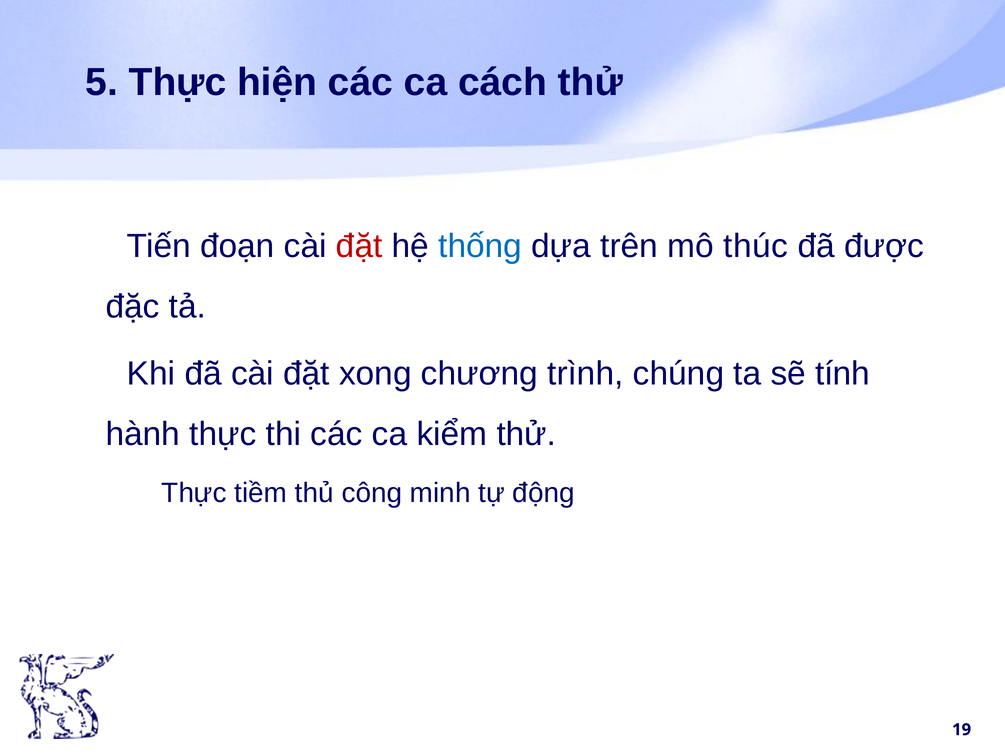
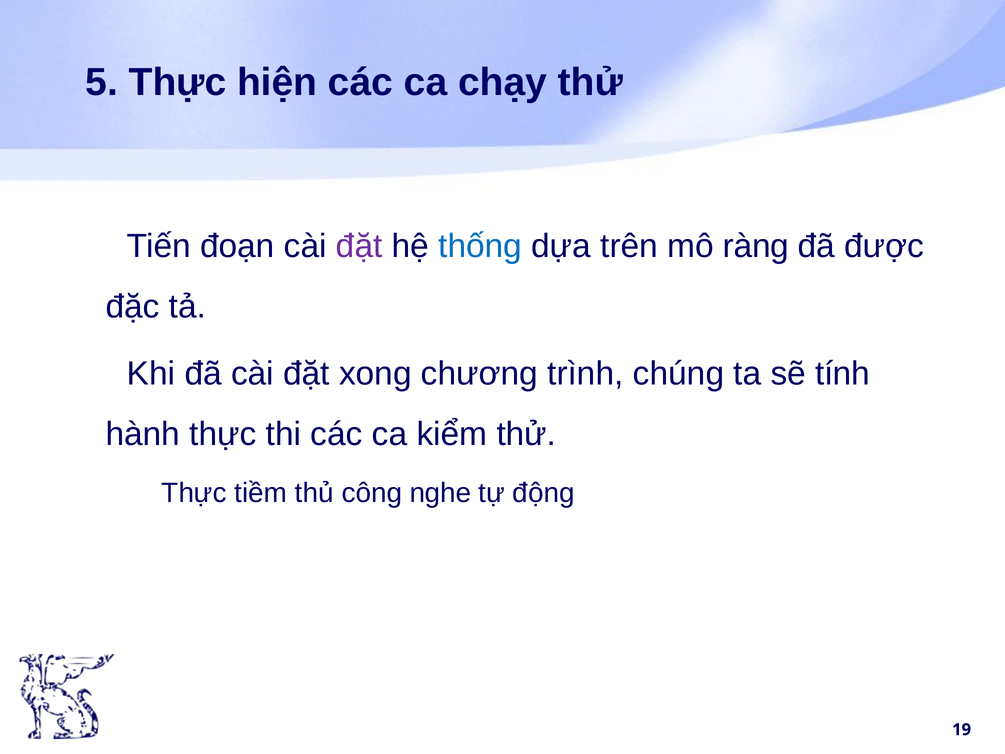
cách: cách -> chạy (503, 82)
đặt colour: red -> purple (359, 246)
thúc: thúc -> ràng (756, 246)
minh: minh -> nghe (440, 493)
